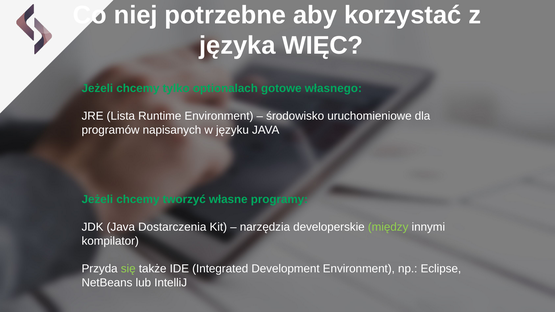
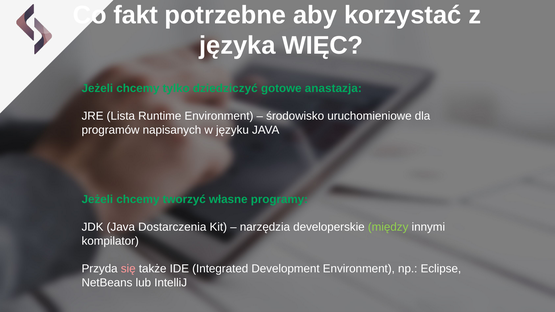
niej: niej -> fakt (136, 15)
optionalach: optionalach -> dziedziczyć (225, 88)
własnego: własnego -> anastazja (333, 88)
się colour: light green -> pink (128, 269)
